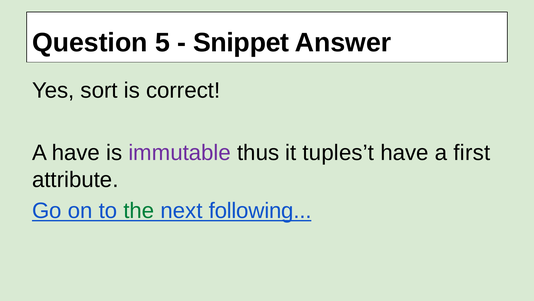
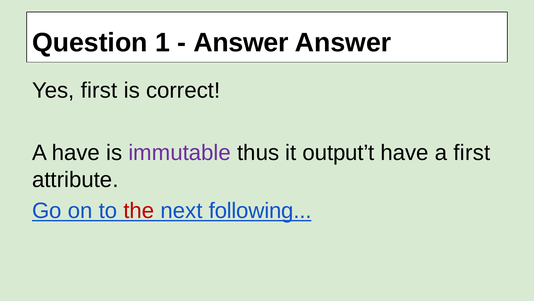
5: 5 -> 1 (162, 43)
Snippet: Snippet -> Answer (241, 43)
Yes sort: sort -> first (99, 90)
tuples’t: tuples’t -> output’t (339, 153)
the colour: green -> red (139, 211)
